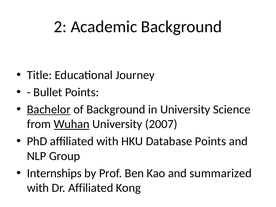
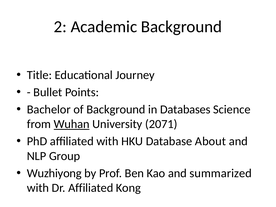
Bachelor underline: present -> none (49, 109)
in University: University -> Databases (185, 109)
2007: 2007 -> 2071 (161, 124)
Database Points: Points -> About (211, 141)
Internships: Internships -> Wuzhiyong (54, 173)
